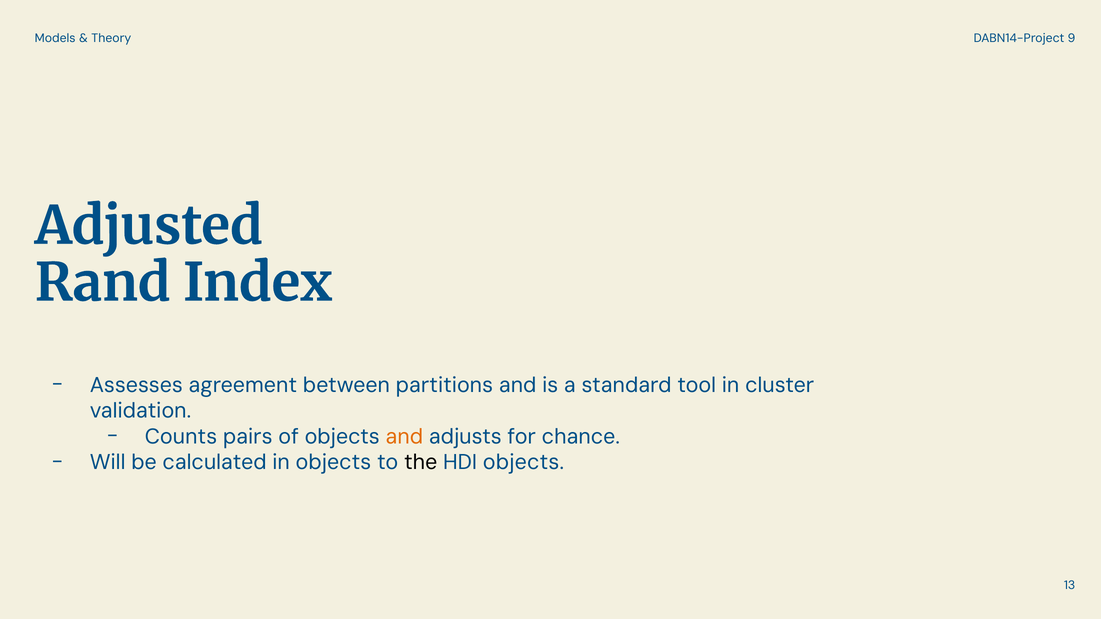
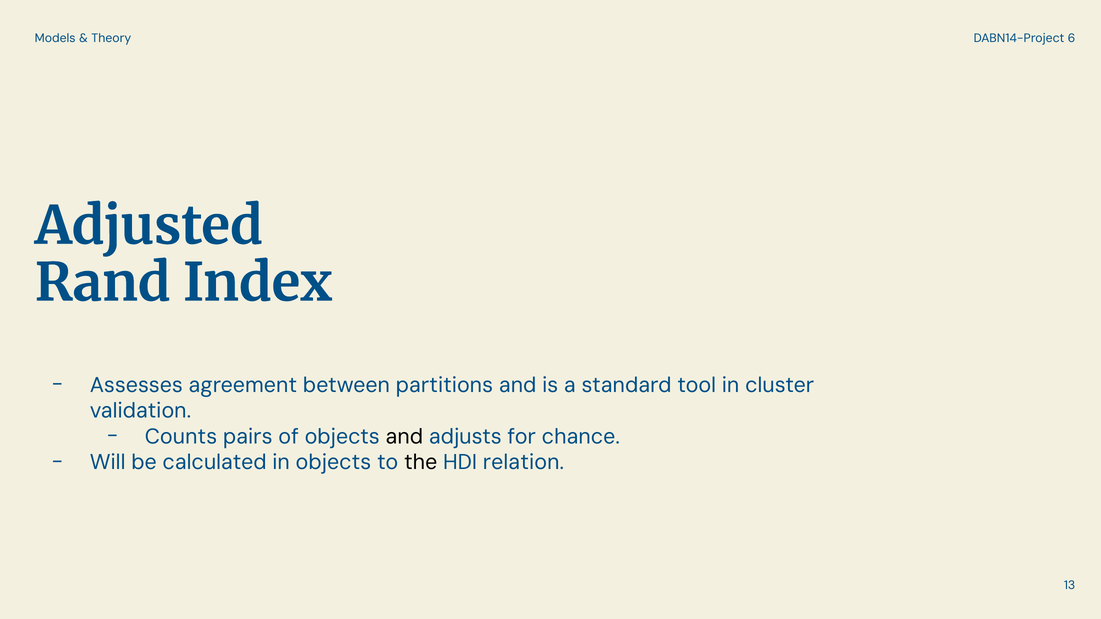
9: 9 -> 6 (1072, 38)
and colour: orange -> black (404, 437)
HDI objects: objects -> relation (523, 463)
